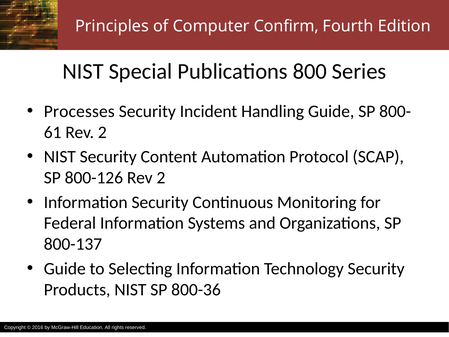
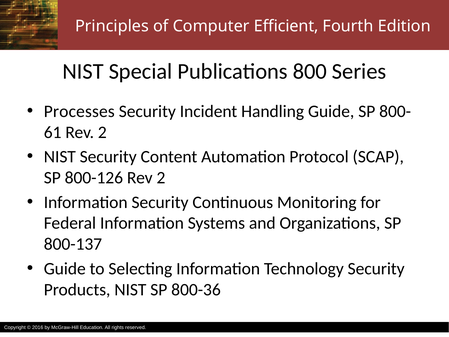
Confirm: Confirm -> Efficient (286, 26)
